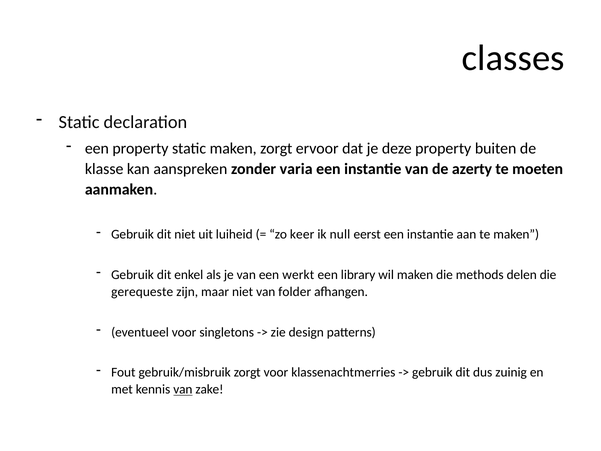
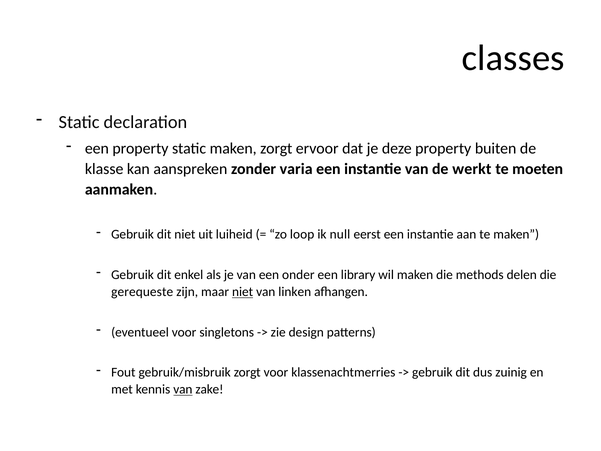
azerty: azerty -> werkt (472, 169)
keer: keer -> loop (302, 234)
werkt: werkt -> onder (298, 275)
niet underline: none -> present (243, 292)
folder: folder -> linken (295, 292)
